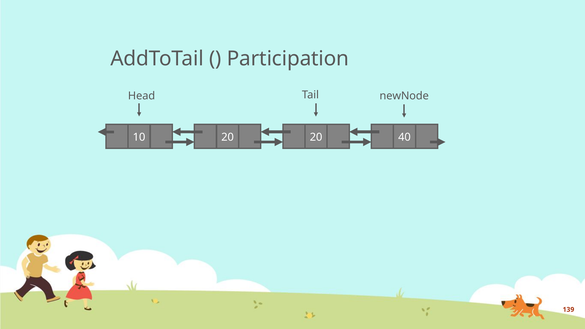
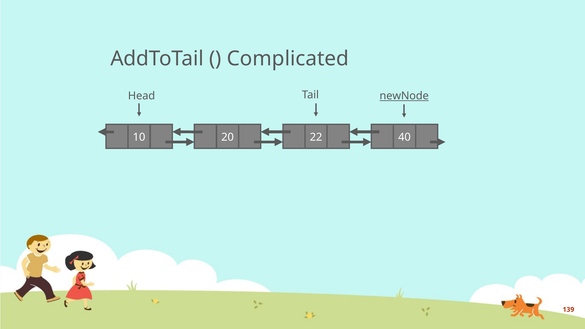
Participation: Participation -> Complicated (288, 59)
newNode underline: none -> present (404, 96)
20 20: 20 -> 22 (316, 137)
